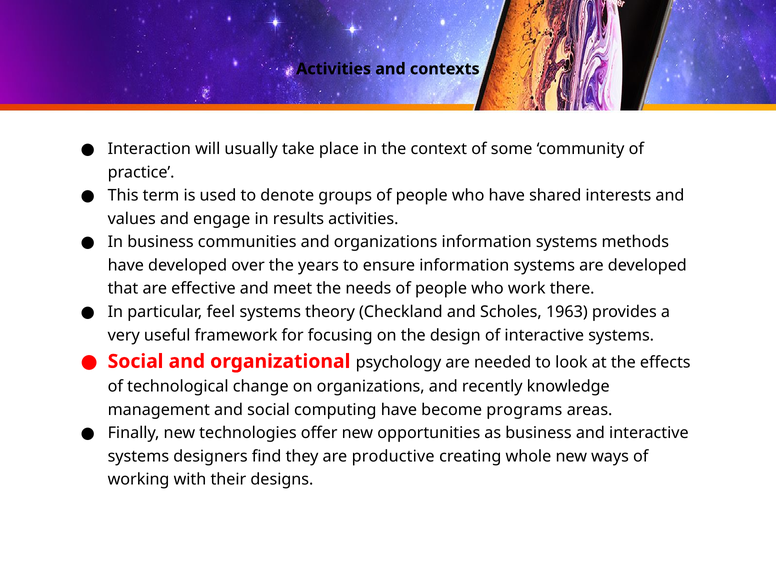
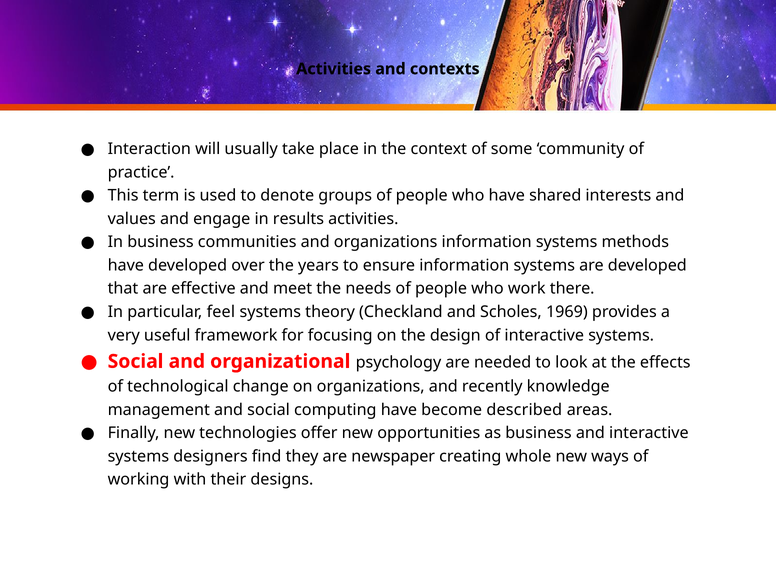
1963: 1963 -> 1969 (567, 312)
programs: programs -> described (524, 410)
productive: productive -> newspaper (393, 456)
